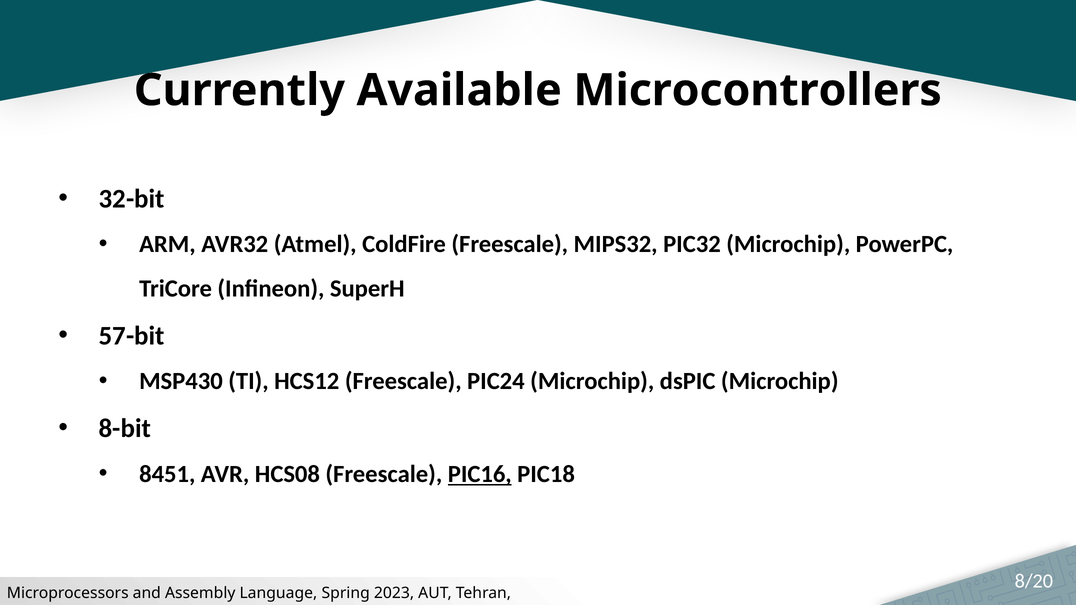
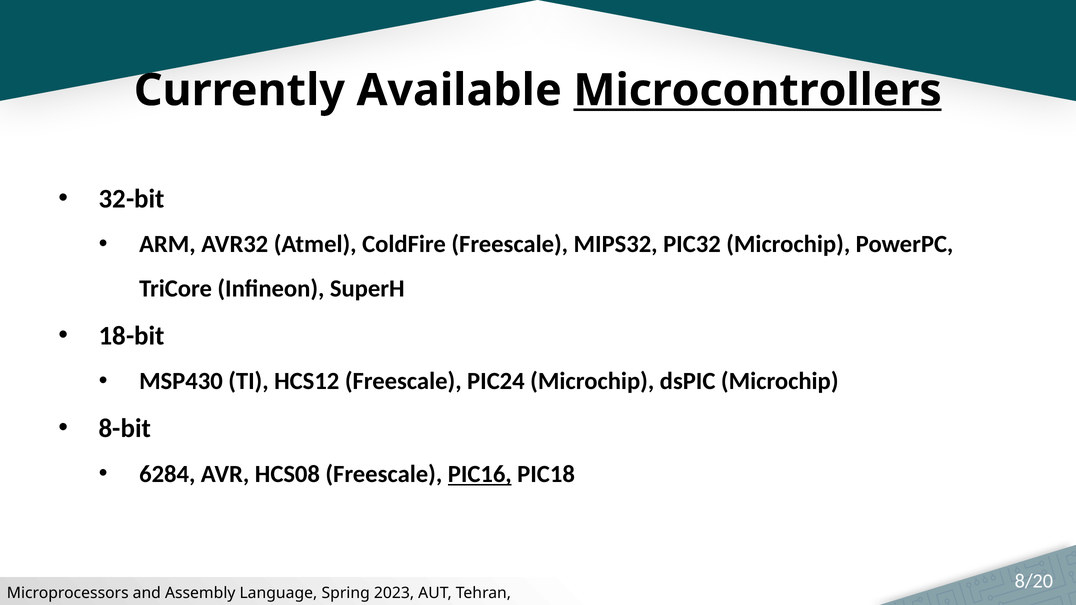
Microcontrollers underline: none -> present (758, 90)
57-bit: 57-bit -> 18-bit (132, 336)
8451: 8451 -> 6284 (167, 474)
